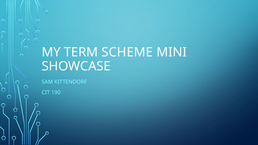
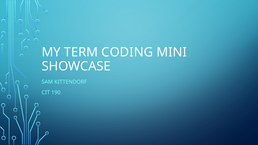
SCHEME: SCHEME -> CODING (127, 52)
